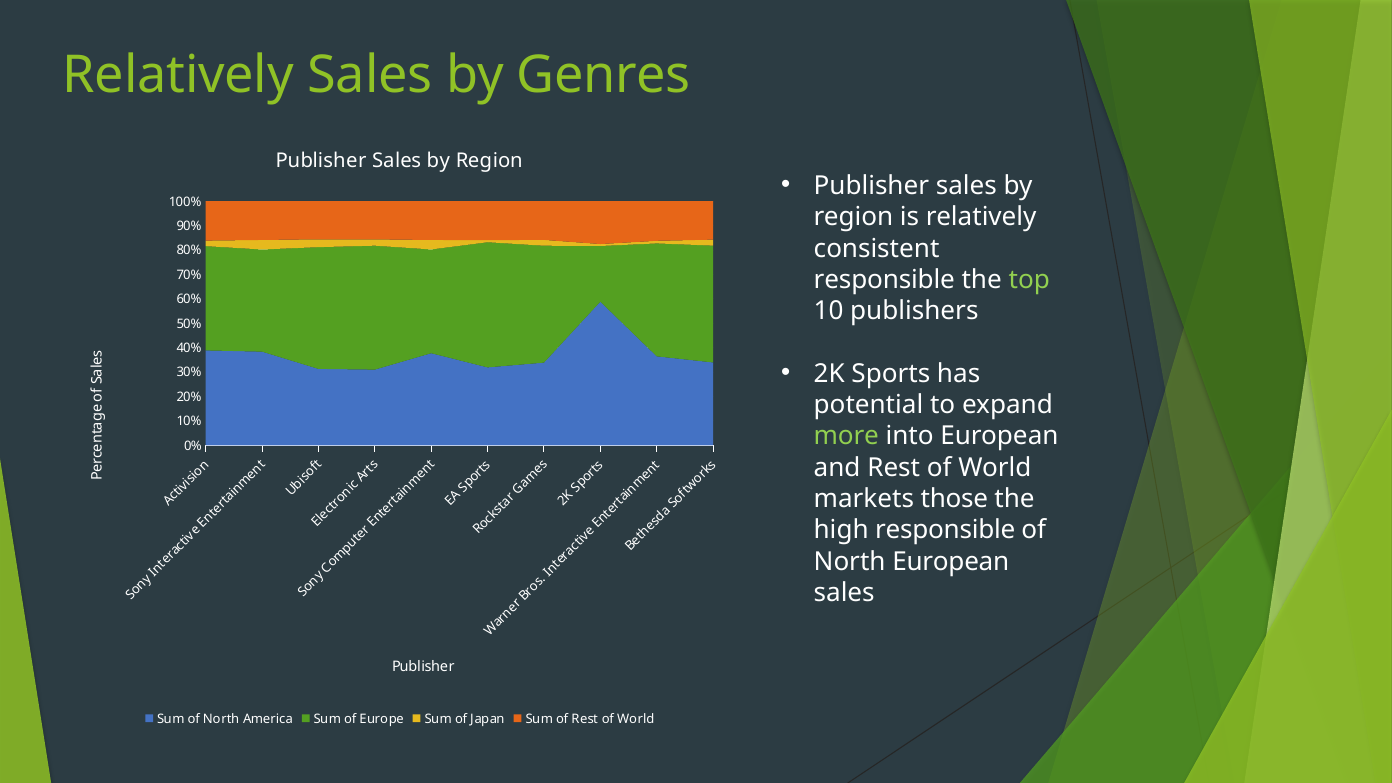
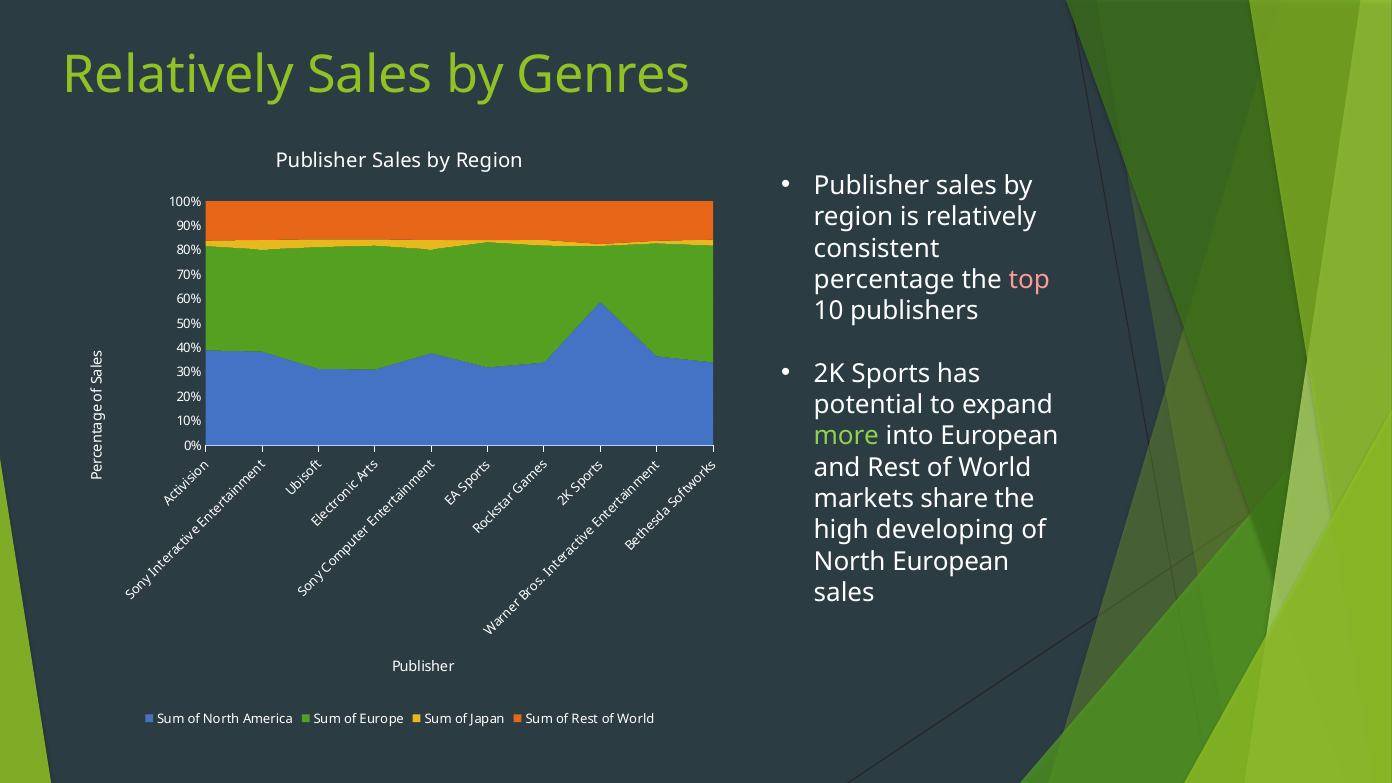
responsible: responsible -> percentage (884, 280)
top colour: light green -> pink (1029, 280)
those: those -> share (954, 499)
high responsible: responsible -> developing (945, 530)
